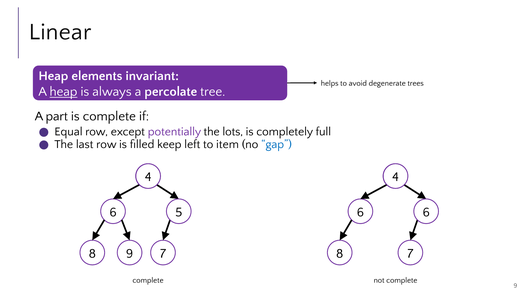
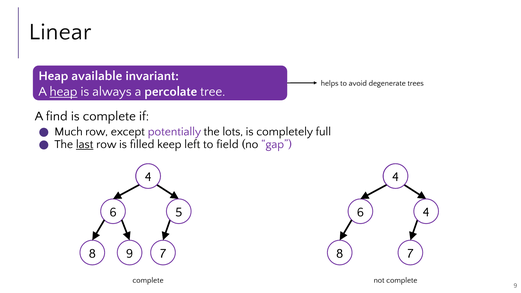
elements: elements -> available (97, 76)
part: part -> find (57, 116)
Equal: Equal -> Much (69, 132)
last underline: none -> present (85, 144)
item: item -> field (228, 144)
gap colour: blue -> purple (276, 144)
6 6: 6 -> 4 (426, 212)
